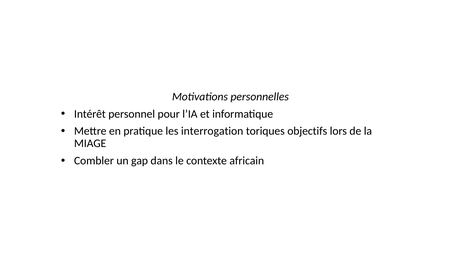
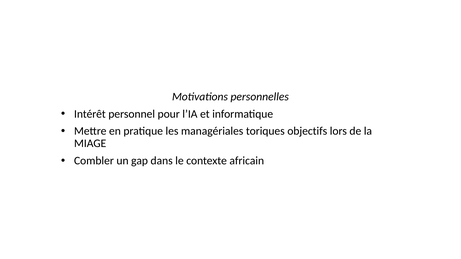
interrogation: interrogation -> managériales (212, 131)
